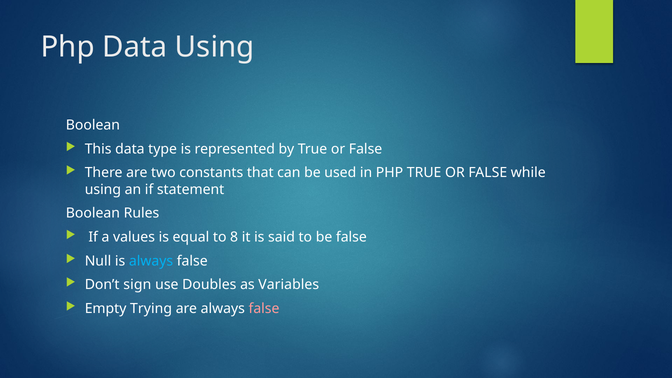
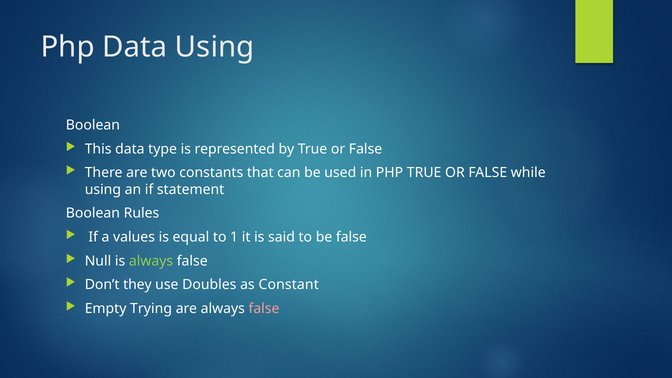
8: 8 -> 1 (234, 237)
always colour: light blue -> light green (151, 261)
sign: sign -> they (137, 285)
Variables: Variables -> Constant (289, 285)
